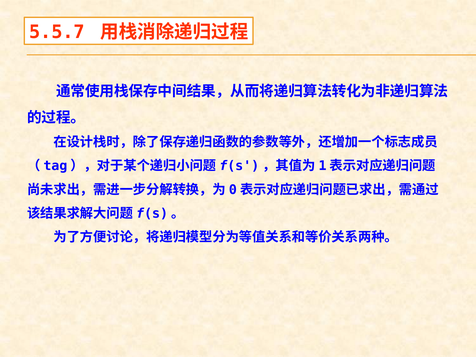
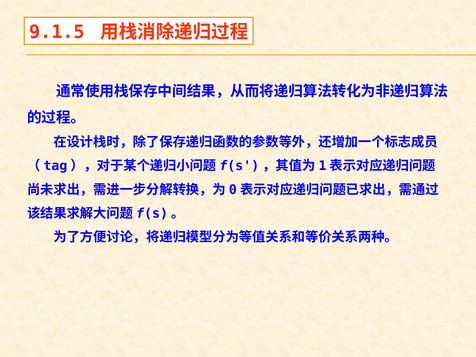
5.5.7: 5.5.7 -> 9.1.5 (57, 32)
